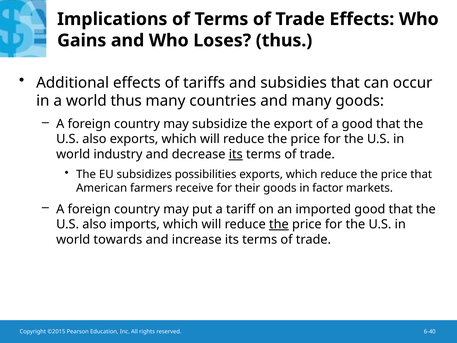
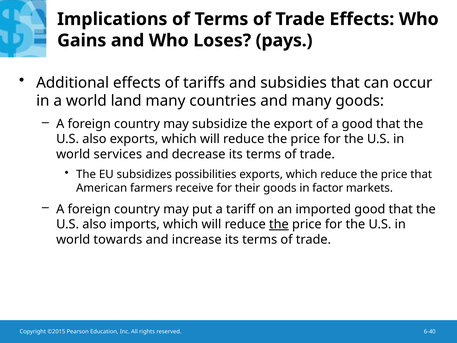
Loses thus: thus -> pays (284, 40)
world thus: thus -> land (126, 101)
industry: industry -> services (118, 154)
its underline: present -> none (236, 154)
